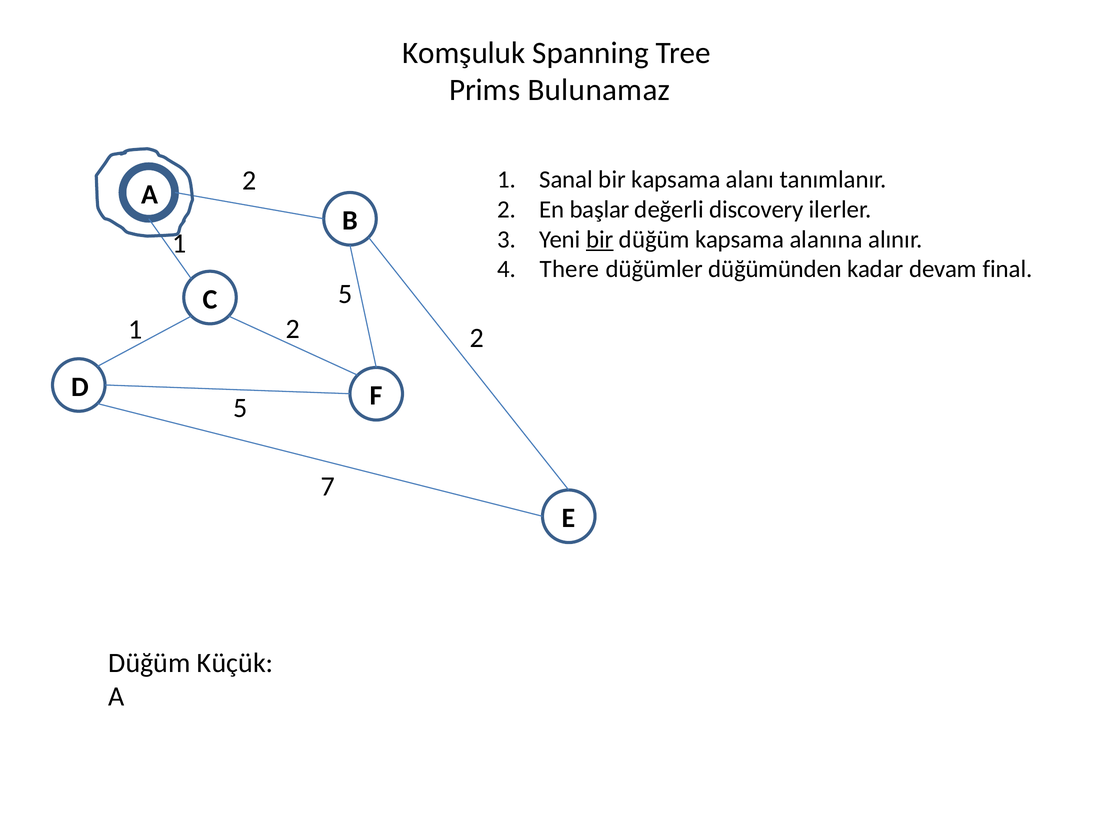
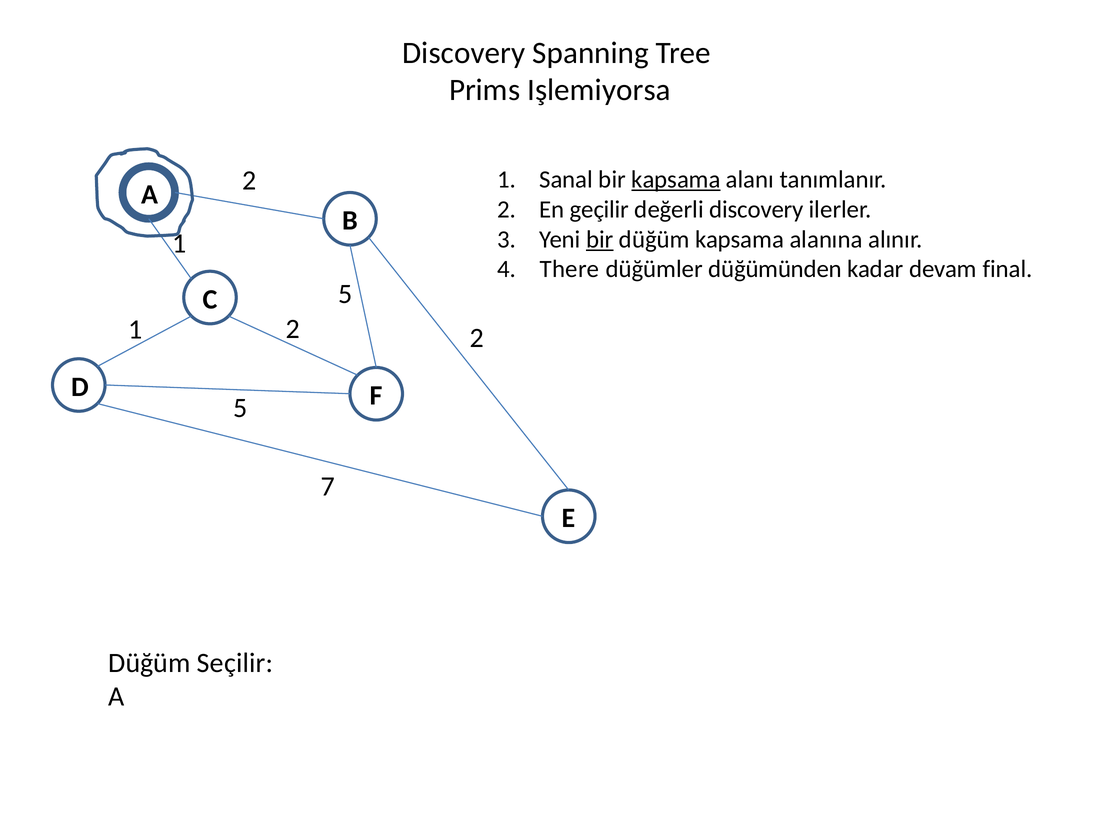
Komşuluk: Komşuluk -> Discovery (464, 53)
Bulunamaz: Bulunamaz -> Işlemiyorsa (599, 90)
kapsama underline: none -> present (676, 180)
başlar: başlar -> geçilir (599, 209)
Küçük: Küçük -> Seçilir (235, 663)
